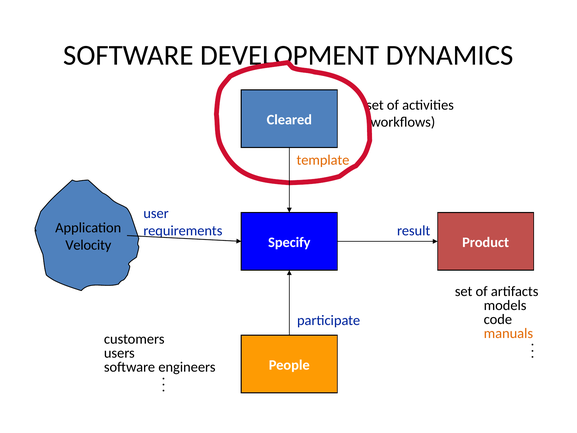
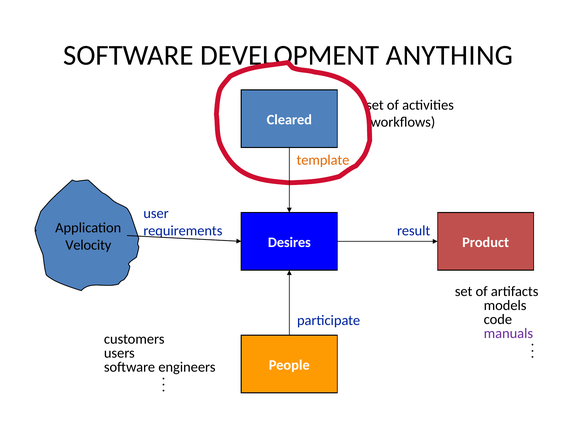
DYNAMICS: DYNAMICS -> ANYTHING (449, 55)
Specify: Specify -> Desires (289, 242)
manuals colour: orange -> purple (508, 333)
